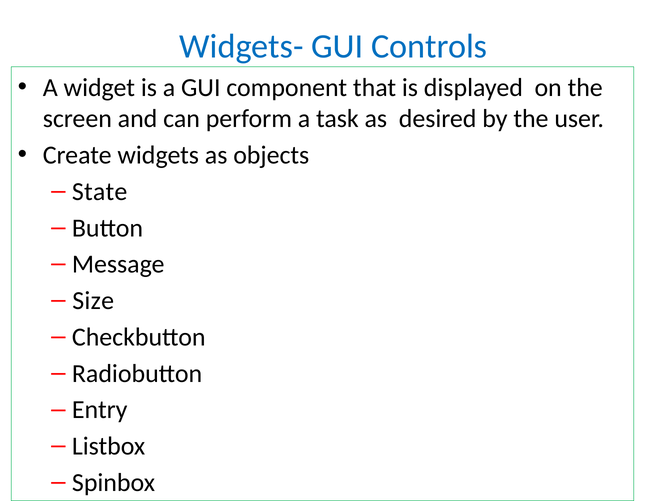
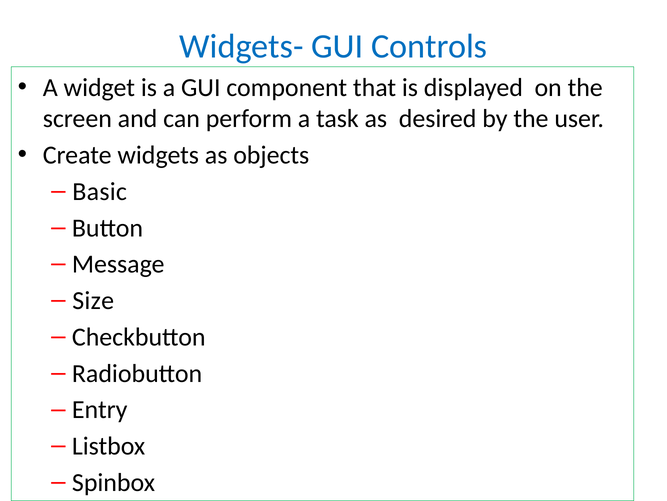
State: State -> Basic (100, 191)
